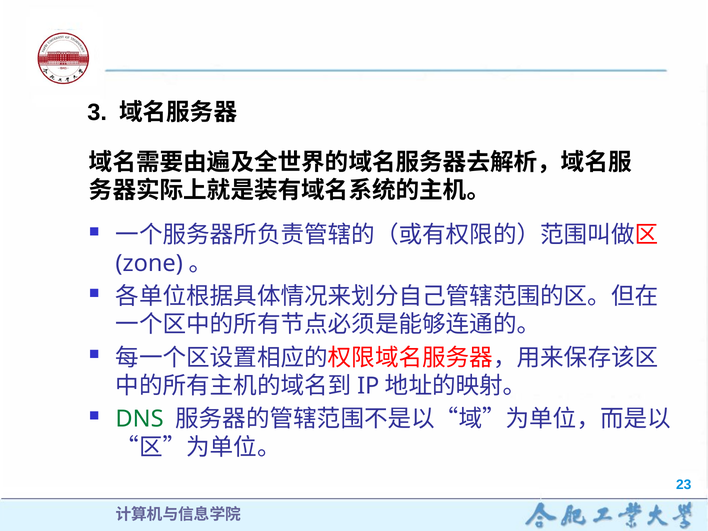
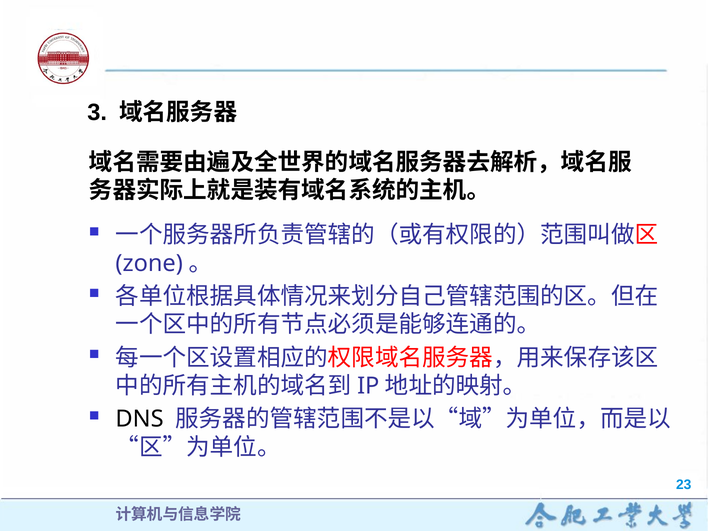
DNS colour: green -> black (140, 419)
